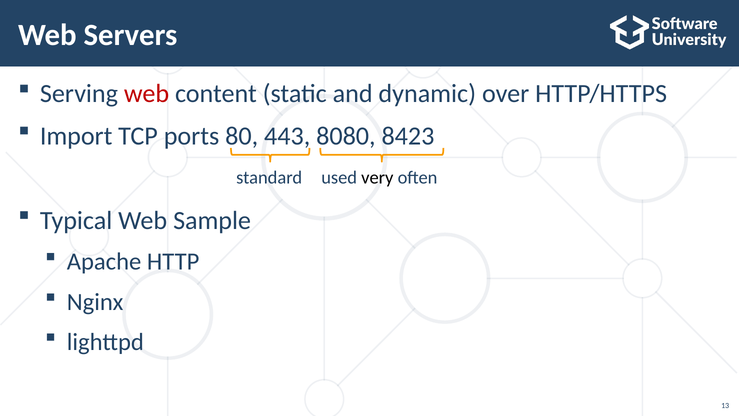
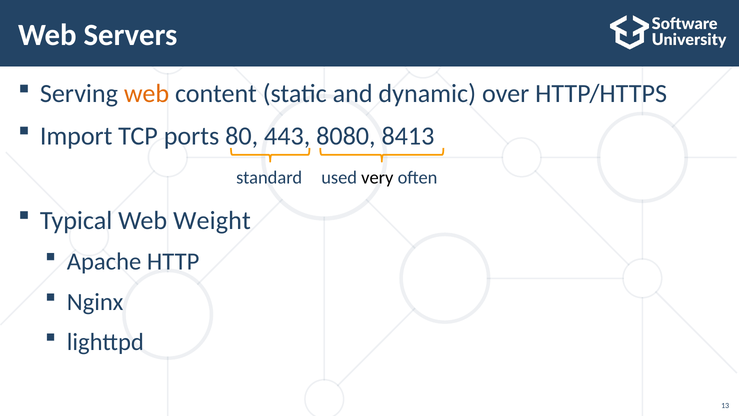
web colour: red -> orange (147, 94)
8423: 8423 -> 8413 (408, 136)
Sample: Sample -> Weight (212, 220)
